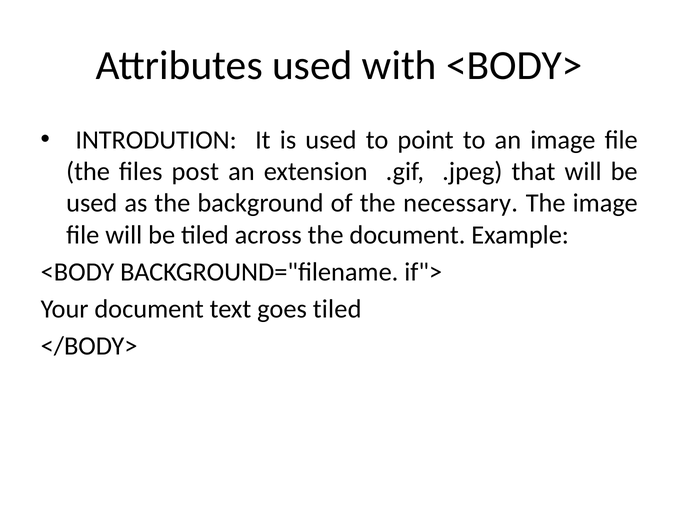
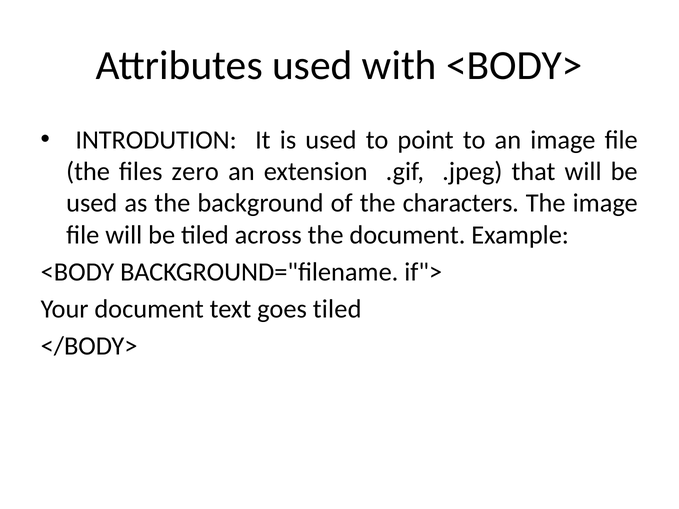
post: post -> zero (195, 172)
necessary: necessary -> characters (461, 203)
